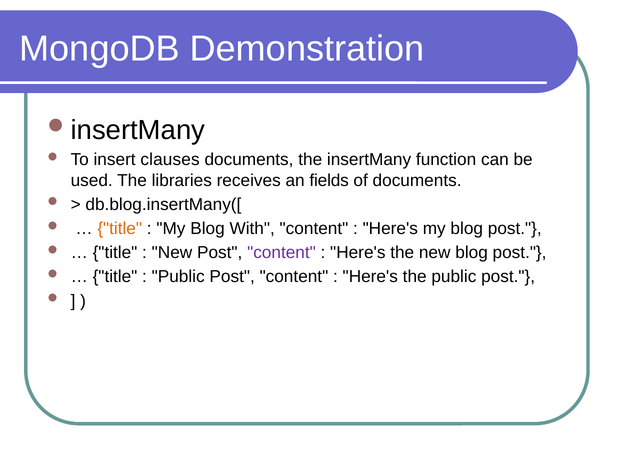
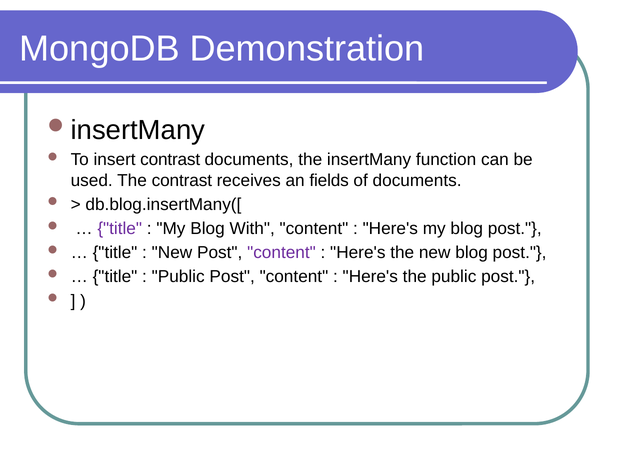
insert clauses: clauses -> contrast (170, 159)
The libraries: libraries -> contrast (182, 180)
title colour: orange -> purple (120, 228)
